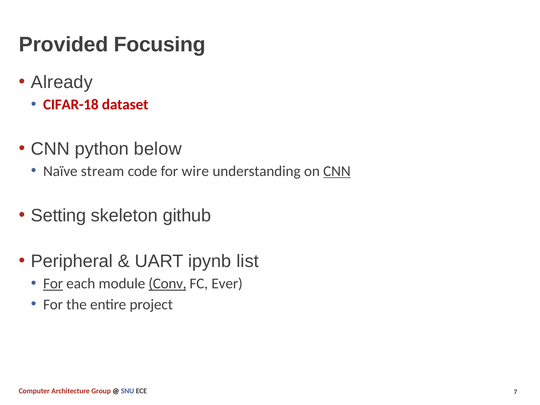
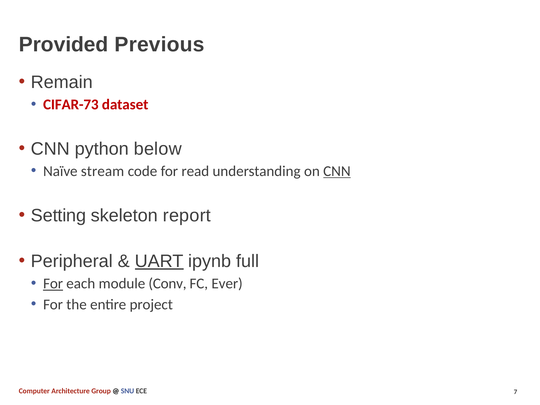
Focusing: Focusing -> Previous (160, 45)
Already: Already -> Remain (62, 82)
CIFAR-18: CIFAR-18 -> CIFAR-73 (71, 105)
wire: wire -> read (195, 171)
github: github -> report (187, 215)
UART underline: none -> present (159, 261)
list: list -> full (248, 261)
Conv underline: present -> none (167, 284)
